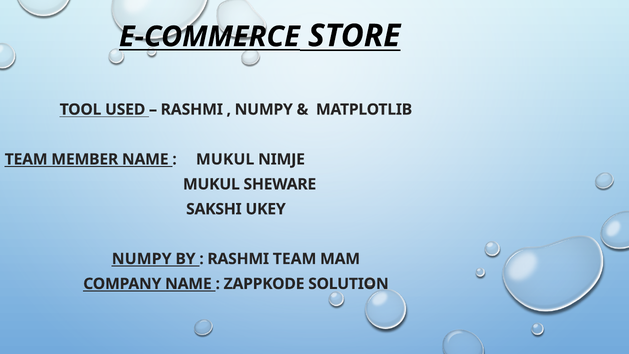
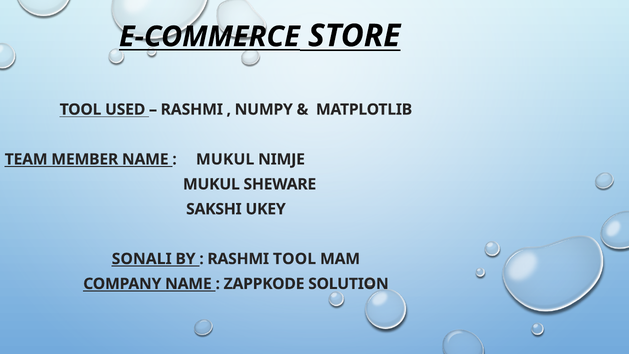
NUMPY: NUMPY -> SONALI (142, 259)
RASHMI TEAM: TEAM -> TOOL (295, 259)
